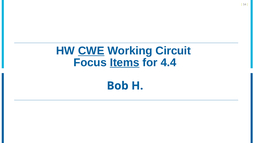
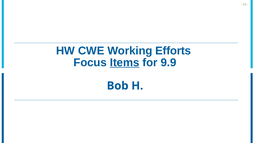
CWE underline: present -> none (91, 51)
Circuit: Circuit -> Efforts (173, 51)
4.4: 4.4 -> 9.9 (169, 62)
